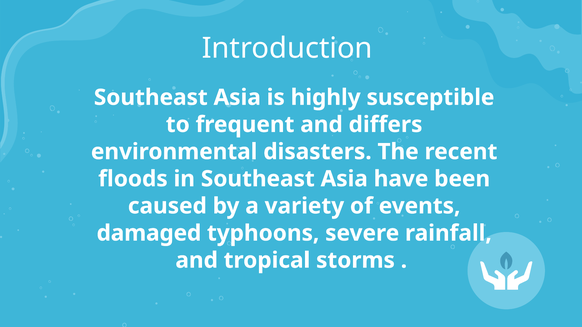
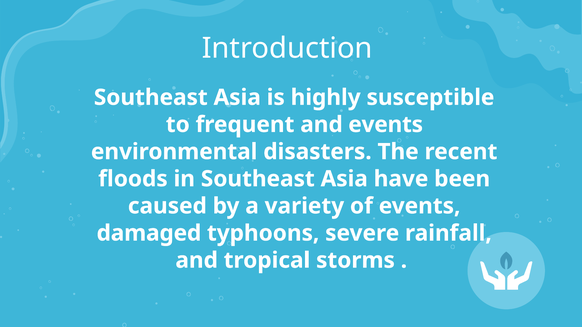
and differs: differs -> events (386, 125)
